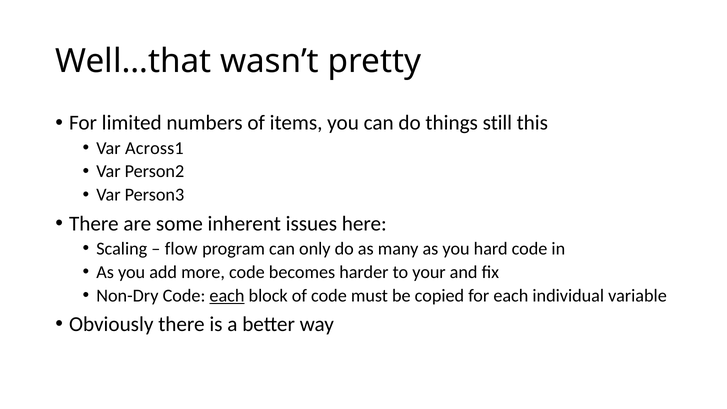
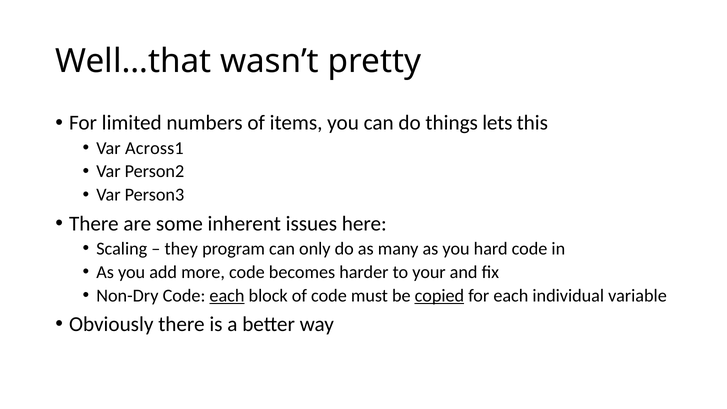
still: still -> lets (497, 123)
flow: flow -> they (181, 249)
copied underline: none -> present (439, 295)
